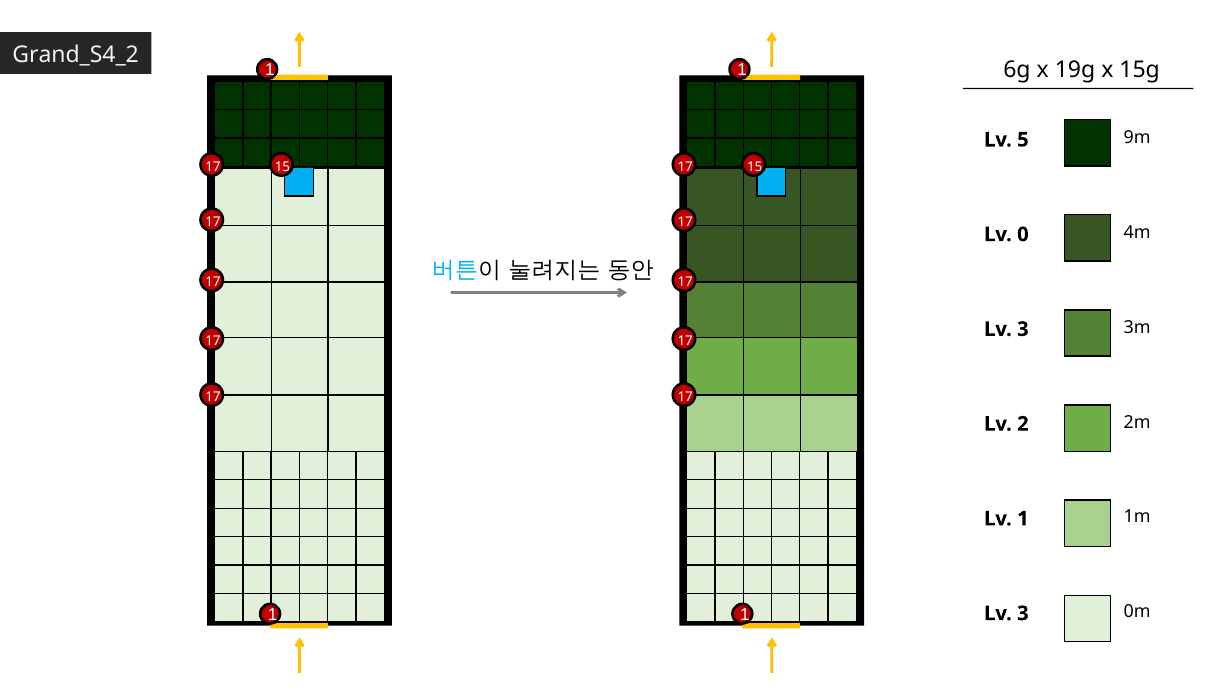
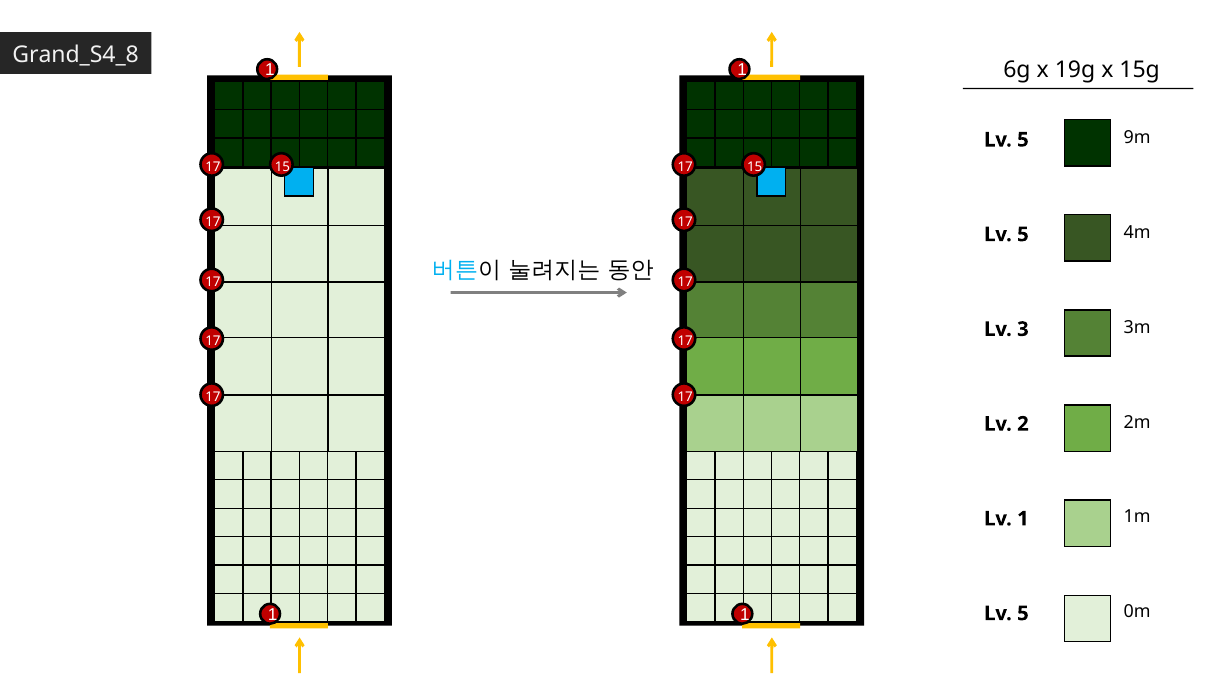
Grand_S4_2: Grand_S4_2 -> Grand_S4_8 (76, 55)
0: 0 -> 5 (1023, 234)
3: 3 -> 5 (1023, 613)
